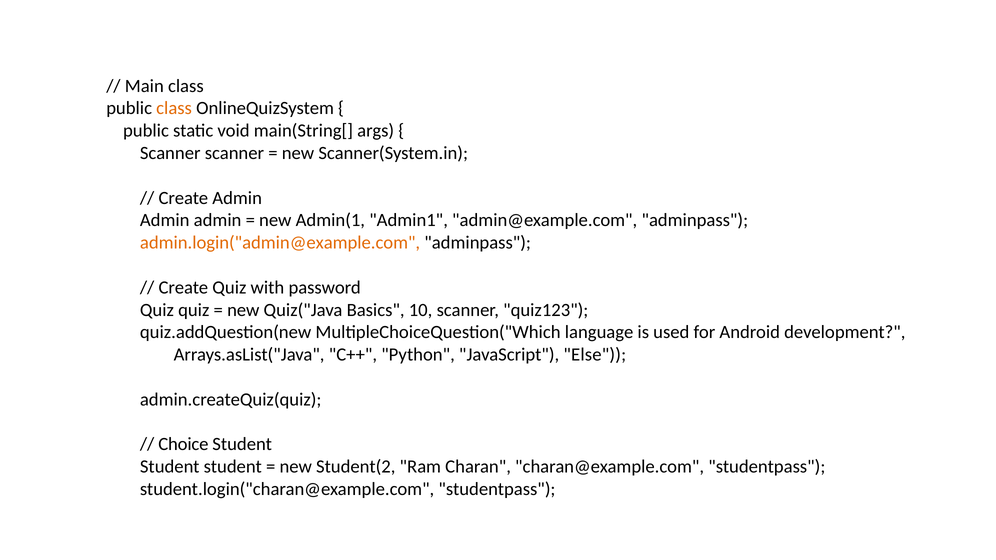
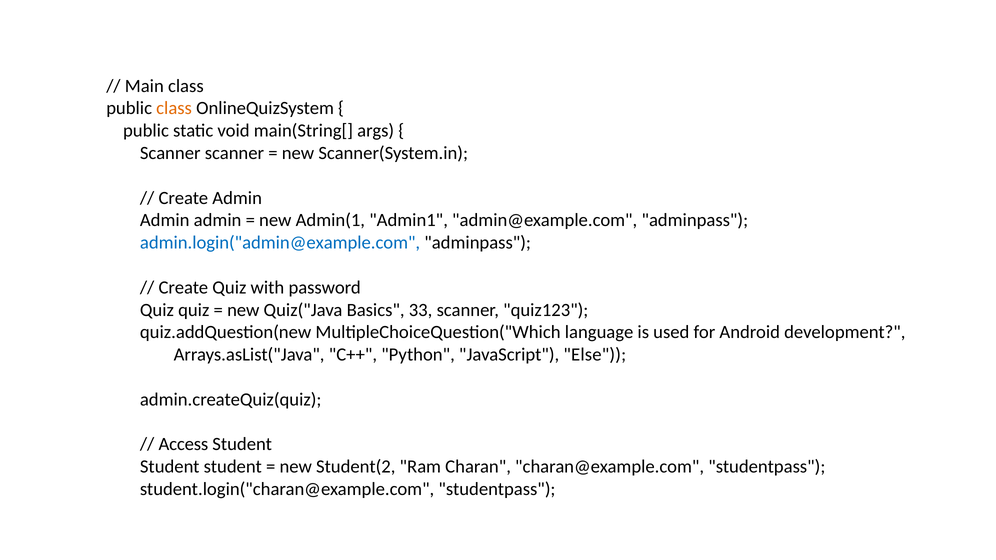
admin.login("admin@example.com colour: orange -> blue (280, 243)
10: 10 -> 33 (421, 310)
Choice: Choice -> Access (183, 444)
